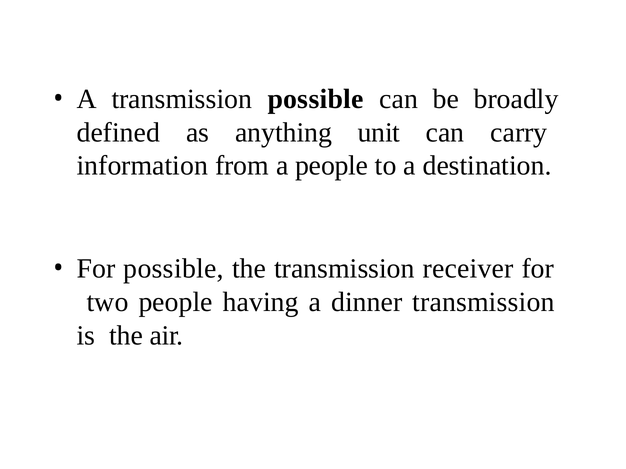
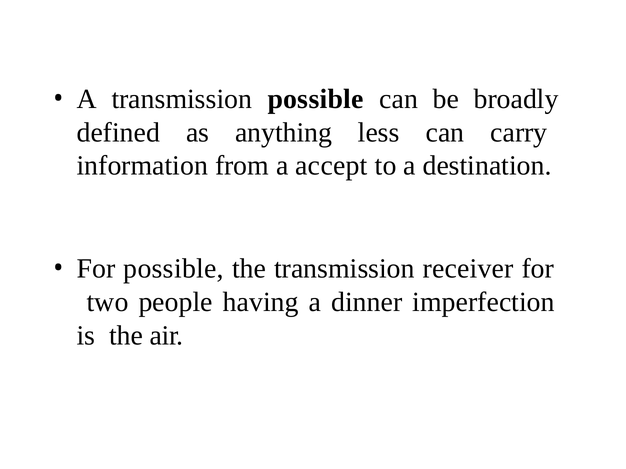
unit: unit -> less (379, 133)
a people: people -> accept (331, 166)
dinner transmission: transmission -> imperfection (484, 302)
